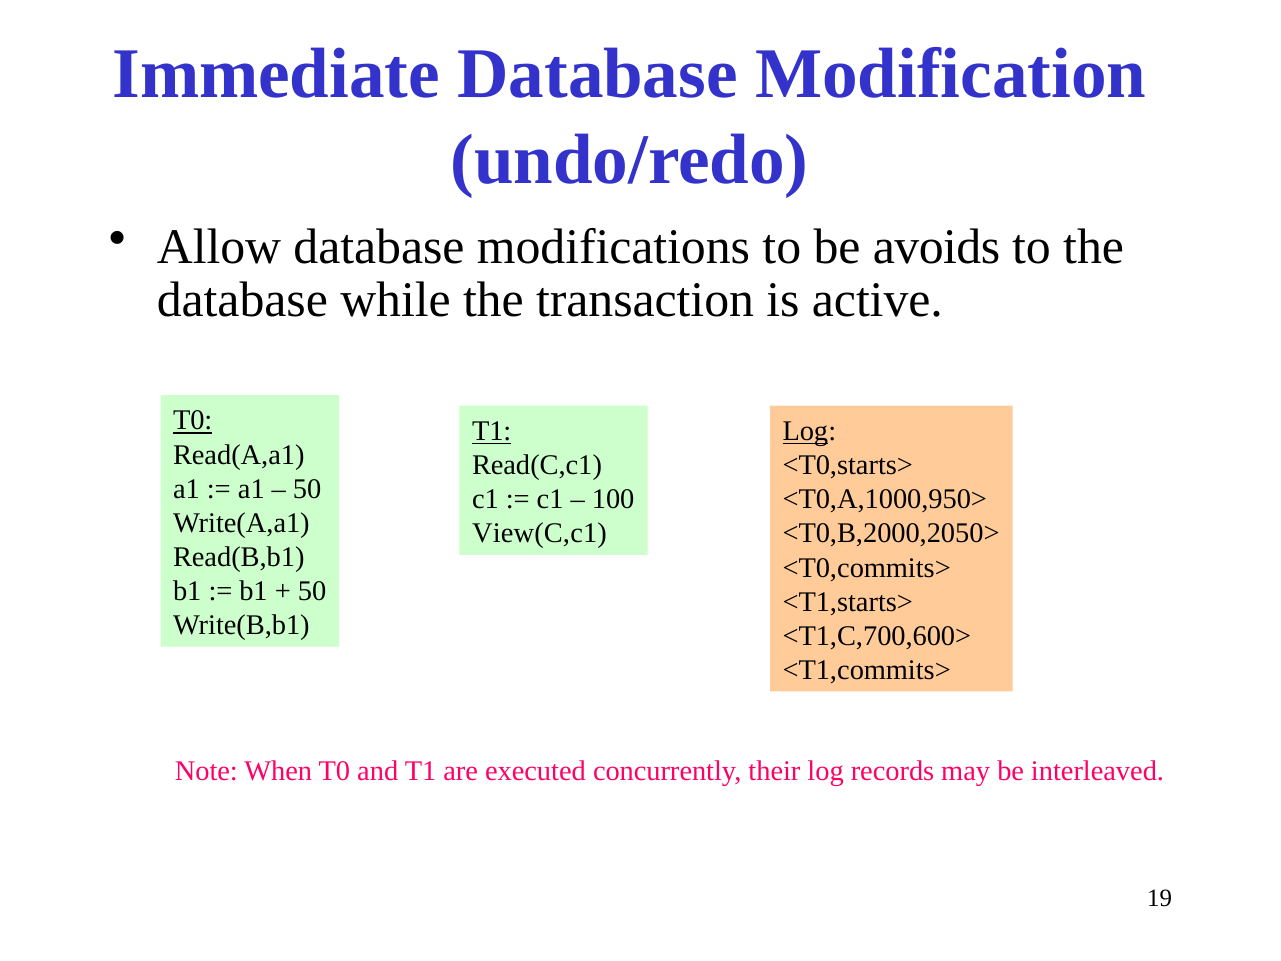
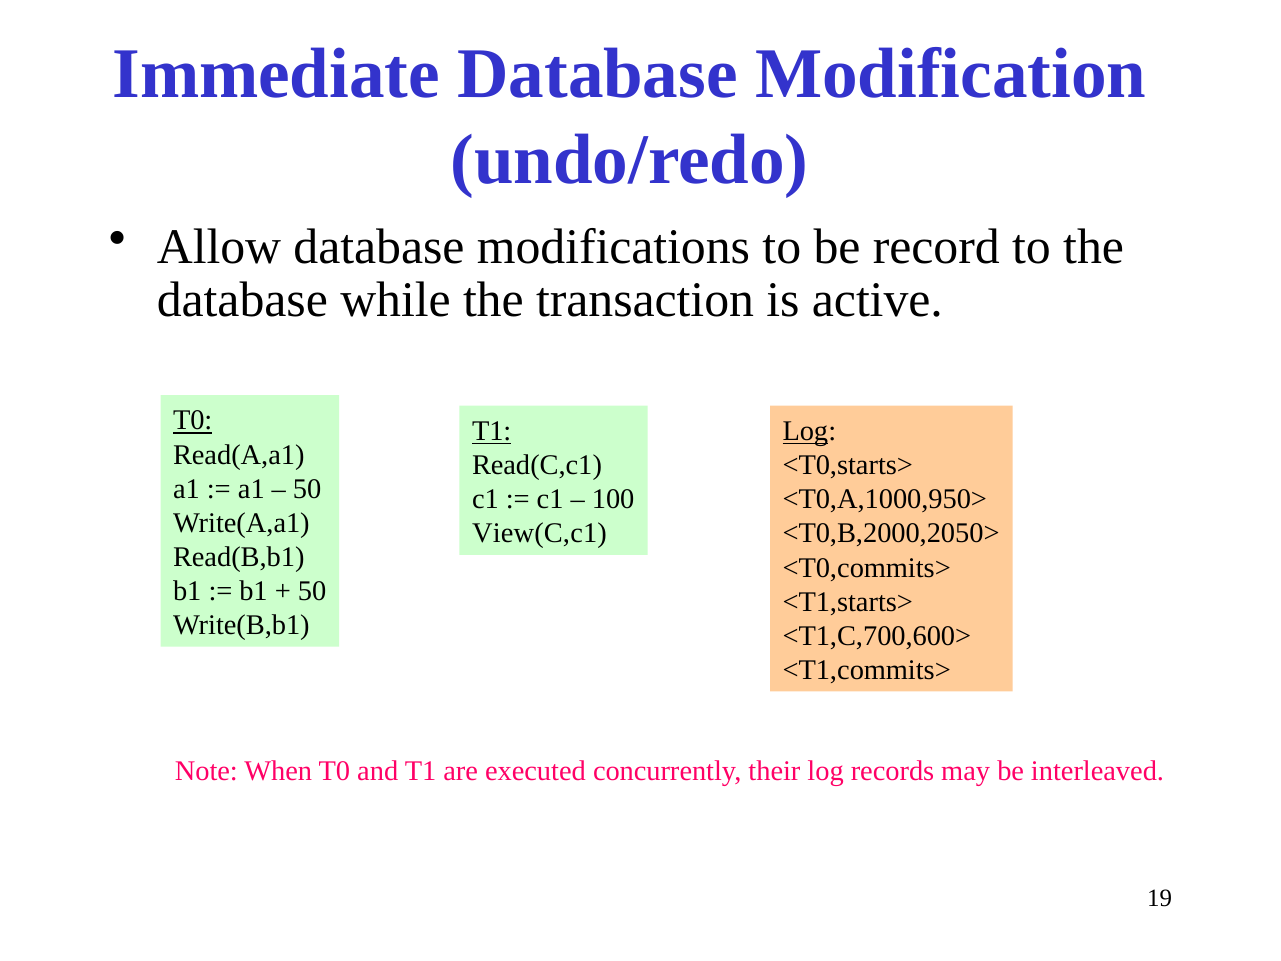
avoids: avoids -> record (936, 247)
